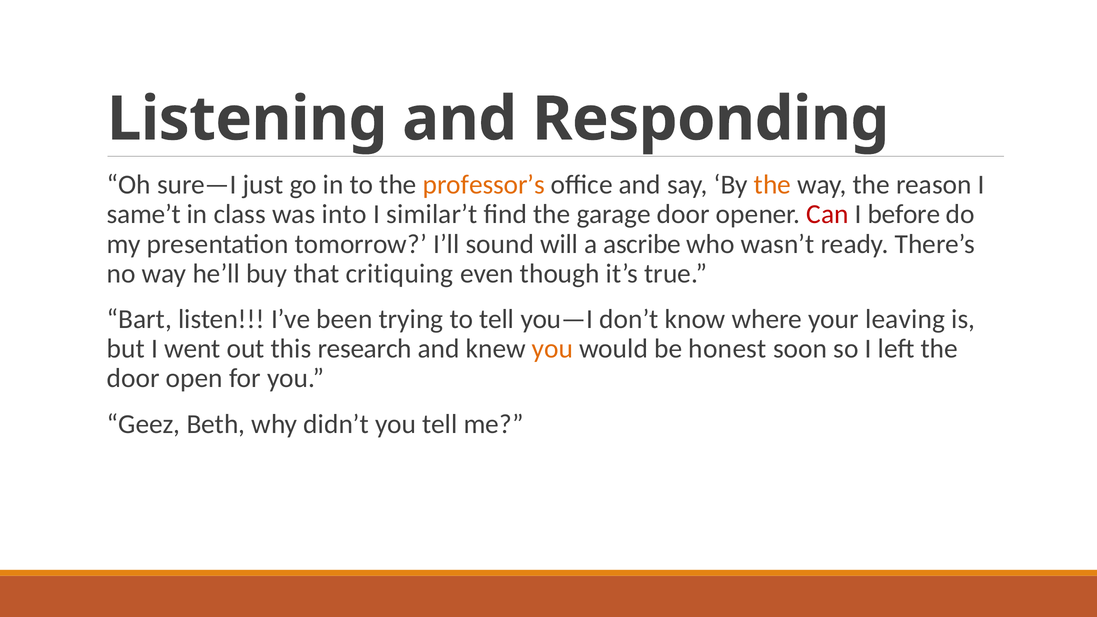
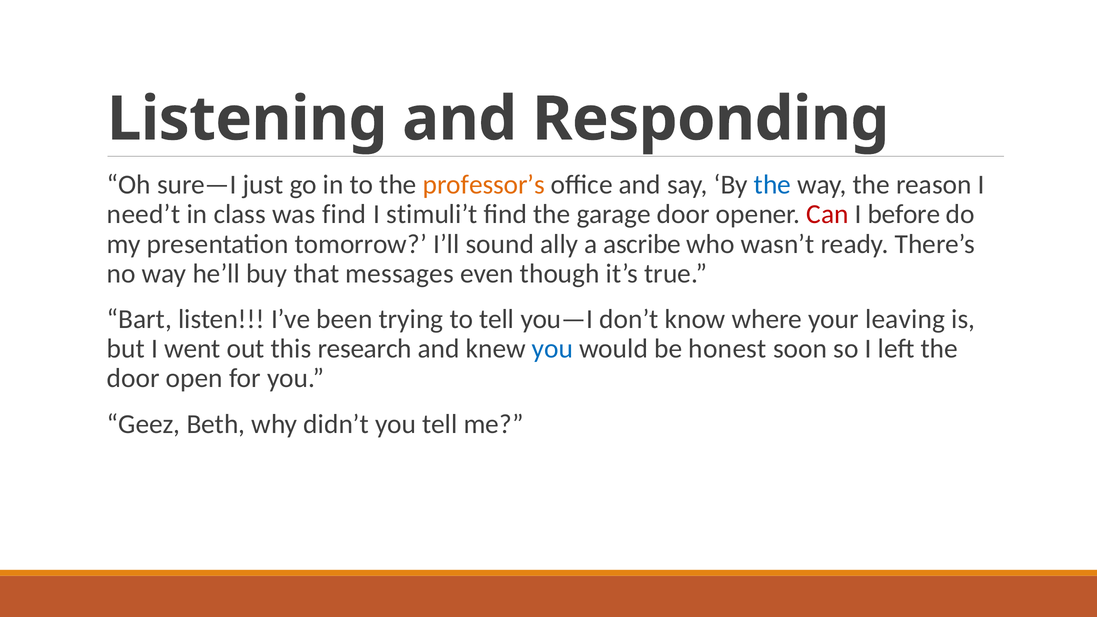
the colour: orange -> blue (773, 185)
same’t: same’t -> need’t (144, 214)
was into: into -> find (344, 214)
similar’t: similar’t -> stimuli’t (432, 214)
will: will -> ally (559, 244)
critiquing: critiquing -> messages (400, 274)
you colour: orange -> blue (553, 349)
